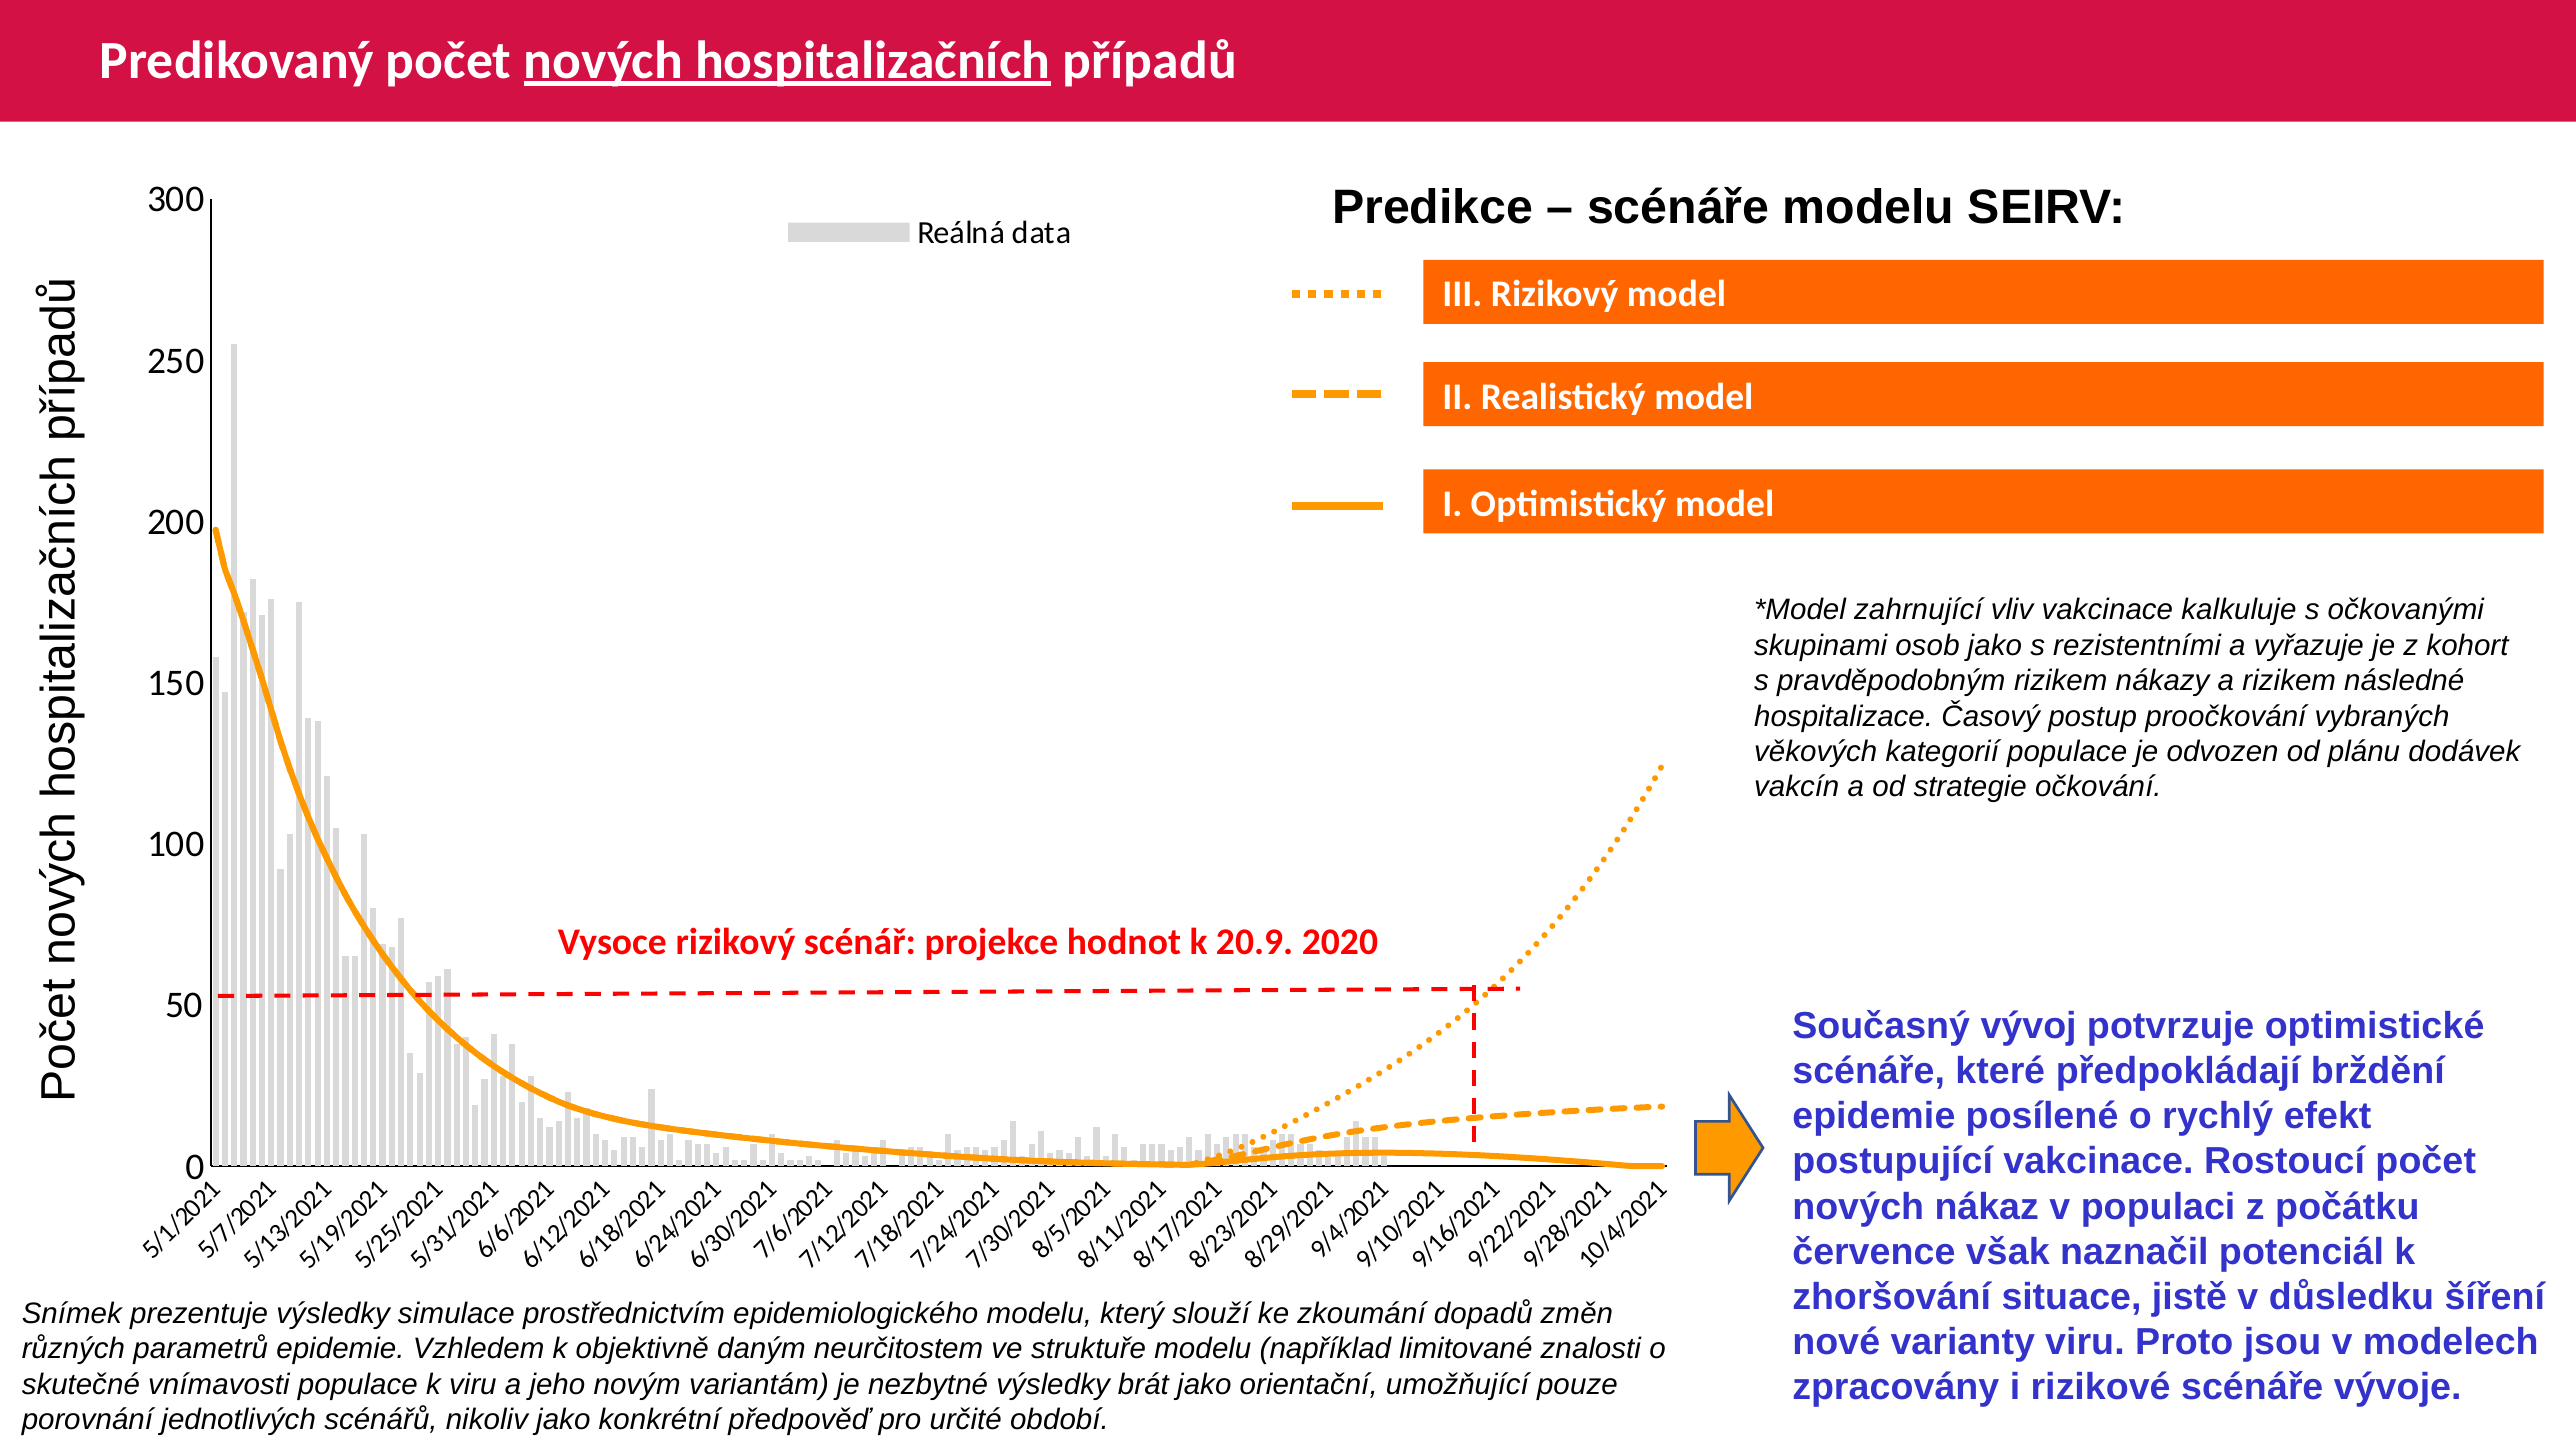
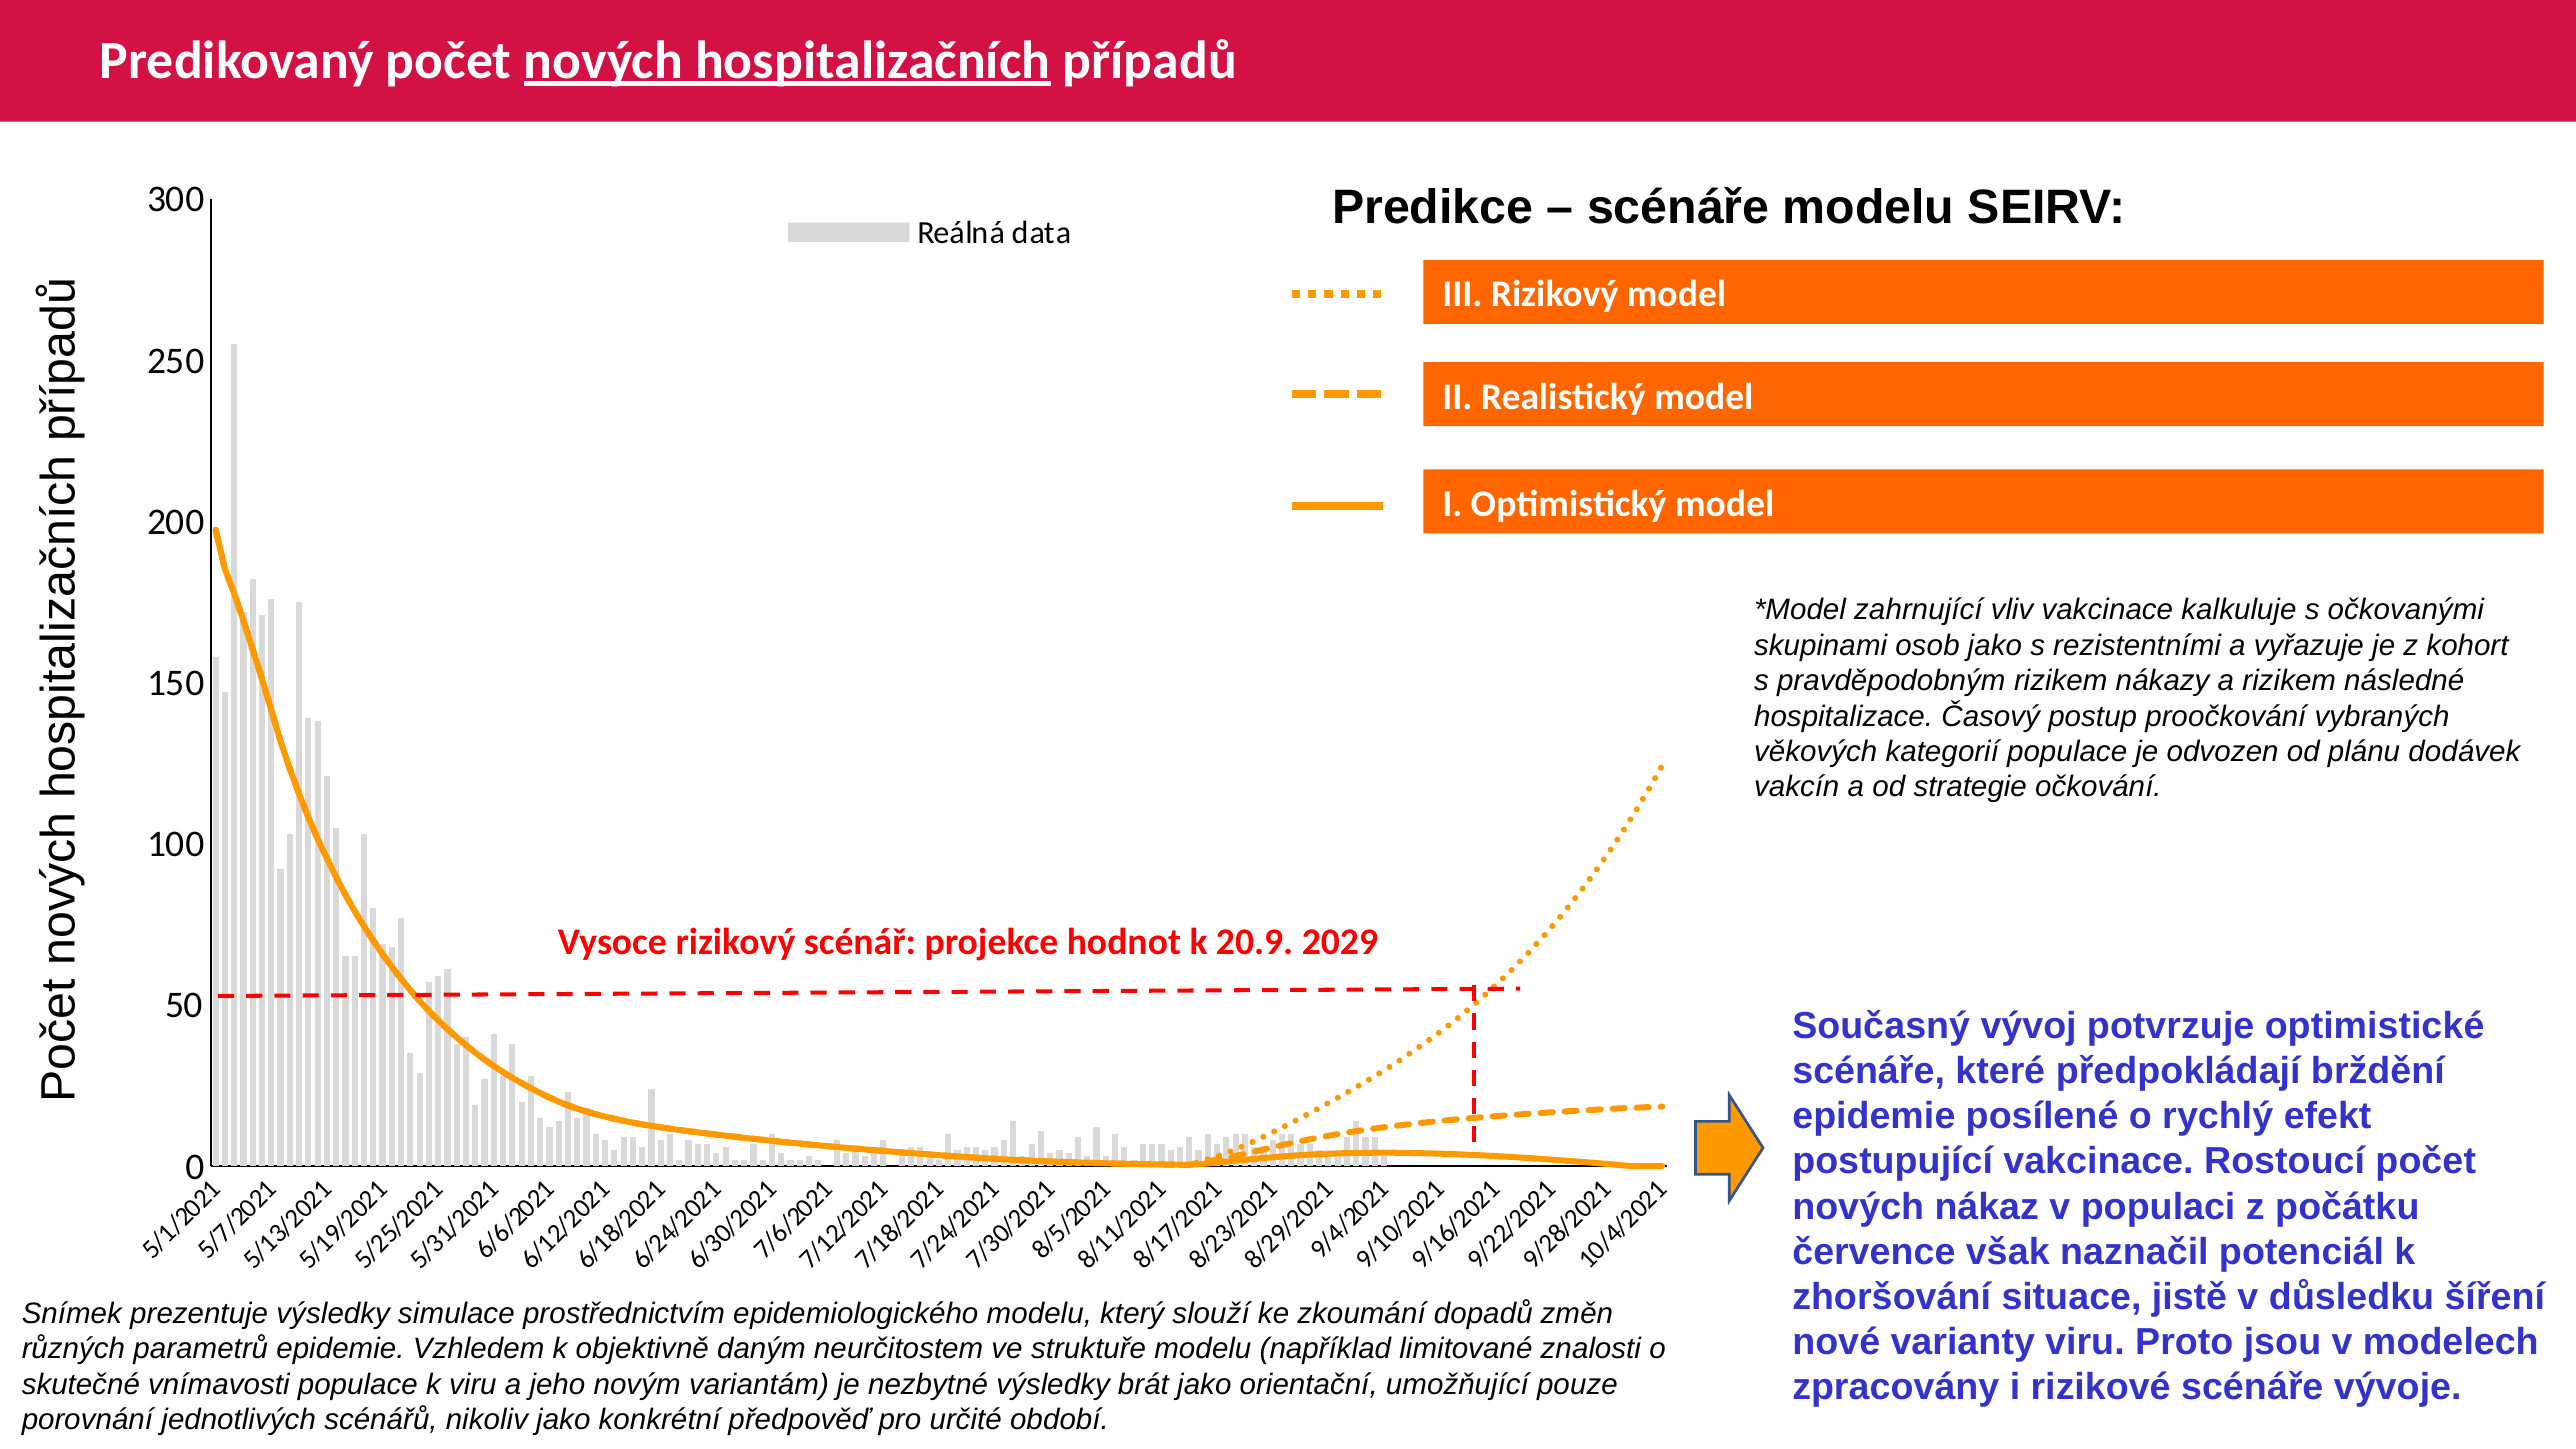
2020: 2020 -> 2029 (1340, 942)
